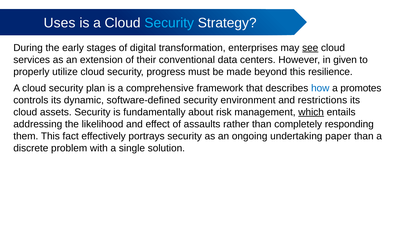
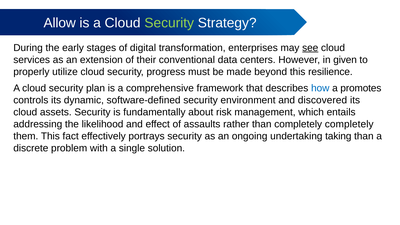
Uses: Uses -> Allow (60, 23)
Security colour: light blue -> light green (169, 23)
restrictions: restrictions -> discovered (322, 100)
which underline: present -> none (311, 112)
responding: responding -> completely (349, 124)
paper: paper -> taking (338, 136)
